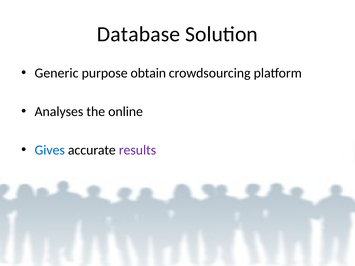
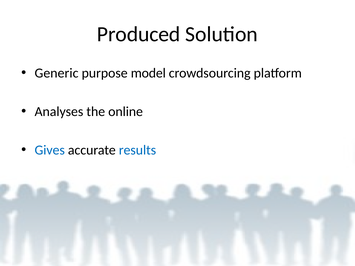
Database: Database -> Produced (139, 34)
obtain: obtain -> model (148, 73)
results colour: purple -> blue (137, 150)
